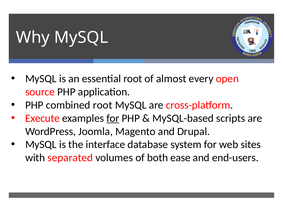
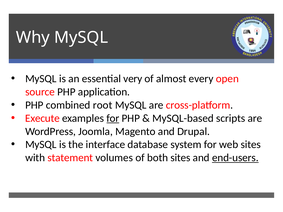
essential root: root -> very (133, 79)
separated: separated -> statement (70, 158)
both ease: ease -> sites (180, 158)
end-users underline: none -> present (235, 158)
